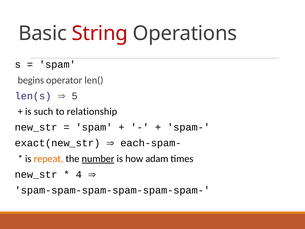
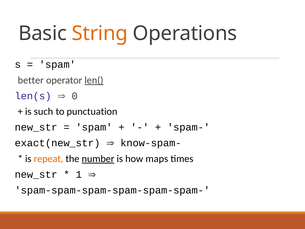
String colour: red -> orange (100, 33)
begins: begins -> better (31, 80)
len( underline: none -> present (94, 80)
5: 5 -> 0 (75, 96)
relationship: relationship -> punctuation (92, 112)
each-spam-: each-spam- -> know-spam- (151, 143)
adam: adam -> maps (157, 159)
4: 4 -> 1 (79, 174)
